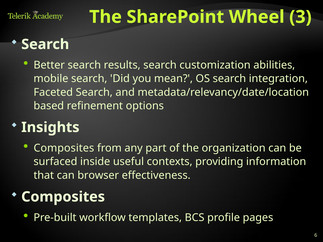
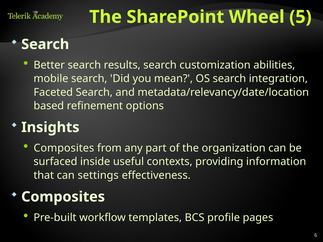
3: 3 -> 5 (300, 17)
browser: browser -> settings (98, 175)
